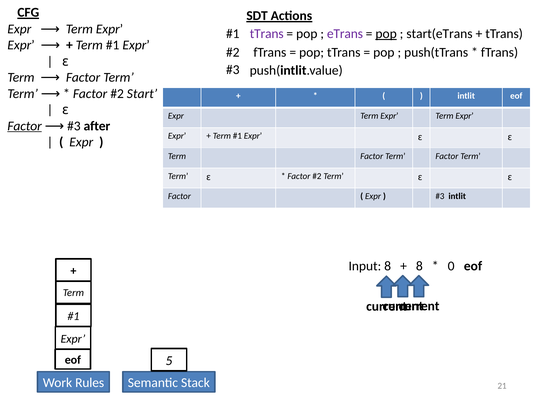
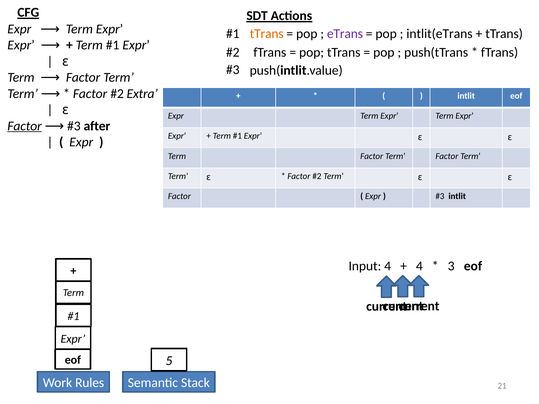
tTrans colour: purple -> orange (267, 34)
pop underline: present -> none (386, 34)
start(eTrans: start(eTrans -> intlit(eTrans (439, 34)
Start: Start -> Extra (142, 94)
Input 8: 8 -> 4 (388, 266)
8: 8 -> 4 (419, 266)
0: 0 -> 3 (451, 266)
